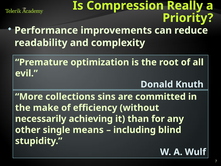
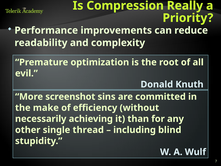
collections: collections -> screenshot (70, 97)
means: means -> thread (88, 130)
